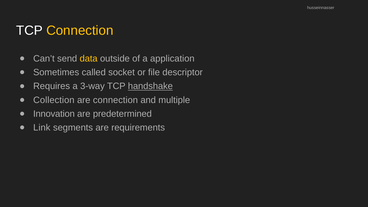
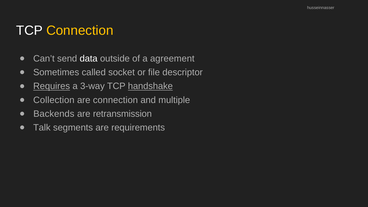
data colour: yellow -> white (89, 59)
application: application -> agreement (172, 59)
Requires underline: none -> present (52, 86)
Innovation: Innovation -> Backends (54, 114)
predetermined: predetermined -> retransmission (122, 114)
Link: Link -> Talk (42, 128)
